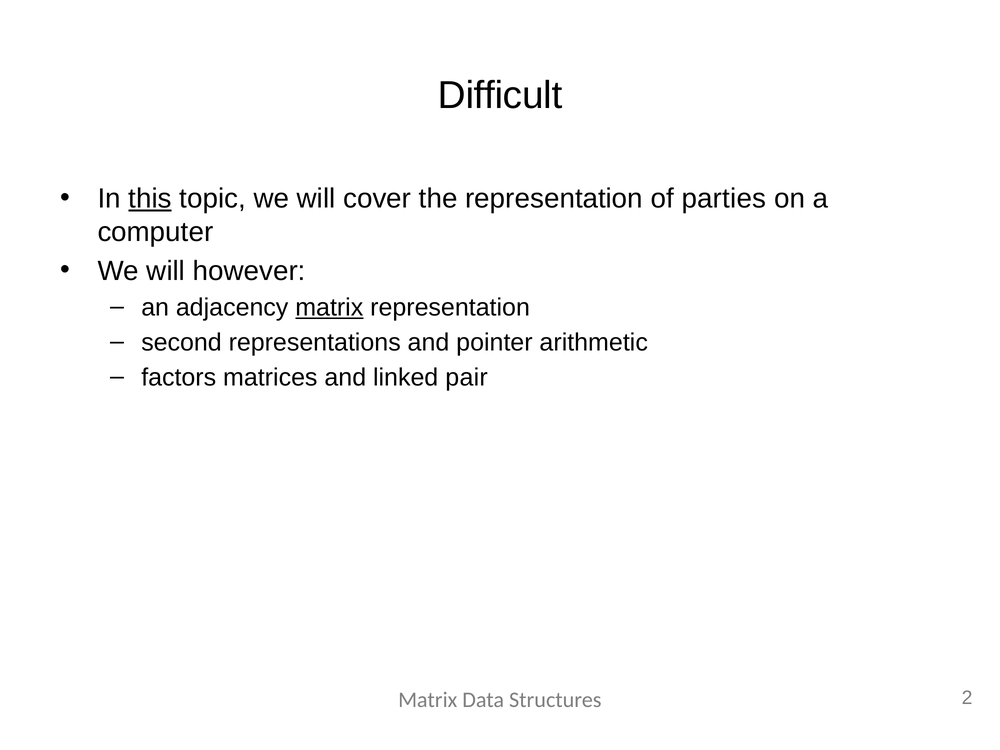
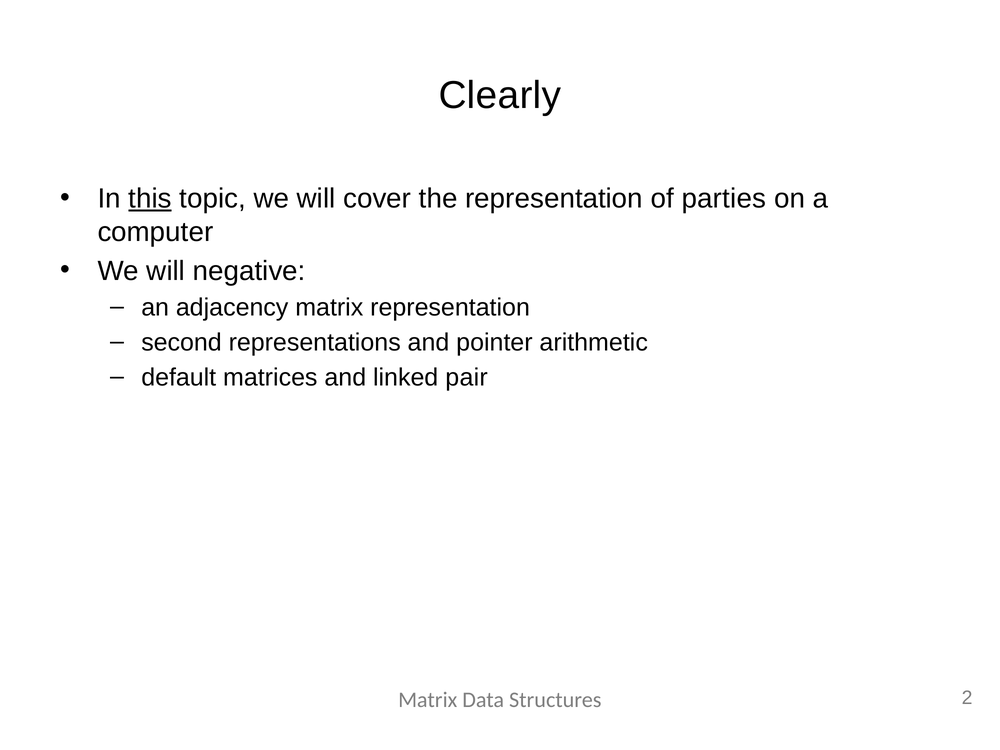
Difficult: Difficult -> Clearly (500, 95)
however: however -> negative (249, 271)
matrix underline: present -> none (329, 307)
factors: factors -> default (179, 377)
